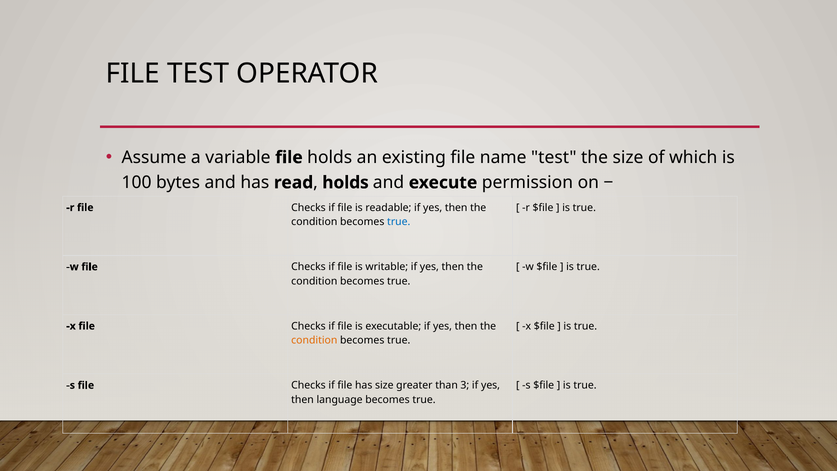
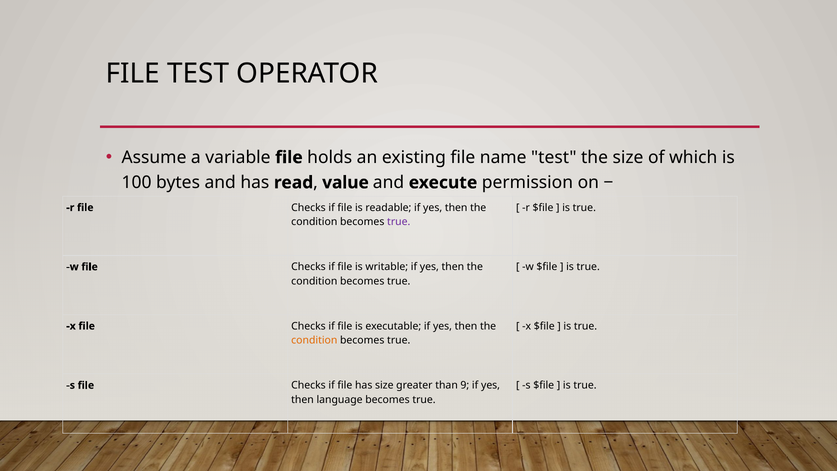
holds: holds -> value (345, 182)
true colour: blue -> purple (399, 222)
3: 3 -> 9 (465, 385)
